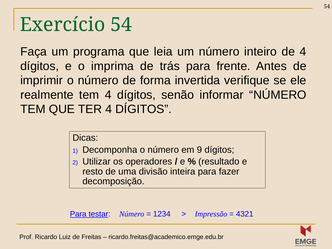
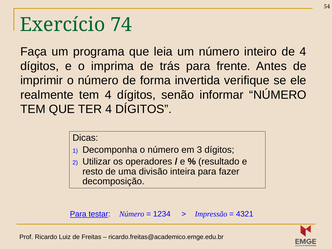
Exercício 54: 54 -> 74 (121, 25)
9: 9 -> 3 (199, 150)
